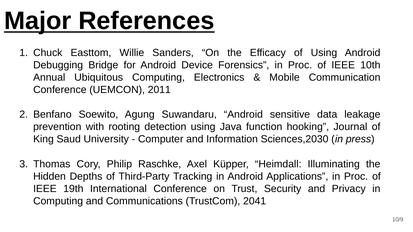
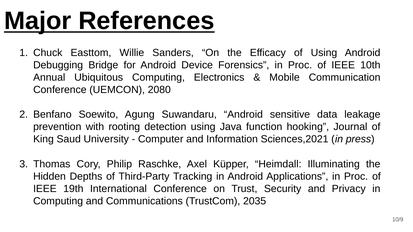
2011: 2011 -> 2080 (159, 90)
Sciences,2030: Sciences,2030 -> Sciences,2021 (295, 139)
2041: 2041 -> 2035 (255, 201)
